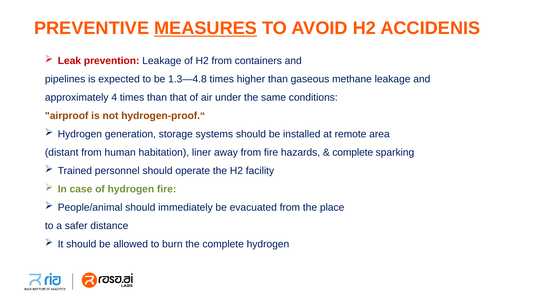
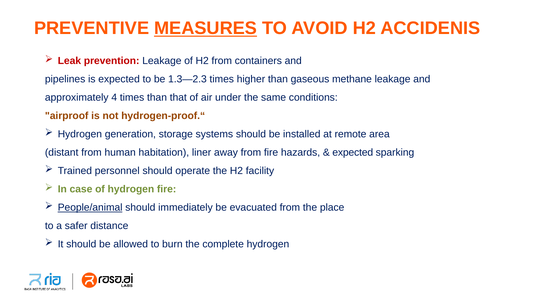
1.3—4.8: 1.3—4.8 -> 1.3—2.3 (187, 79)
complete: complete -> expected (353, 153)
People/animal underline: none -> present (90, 208)
